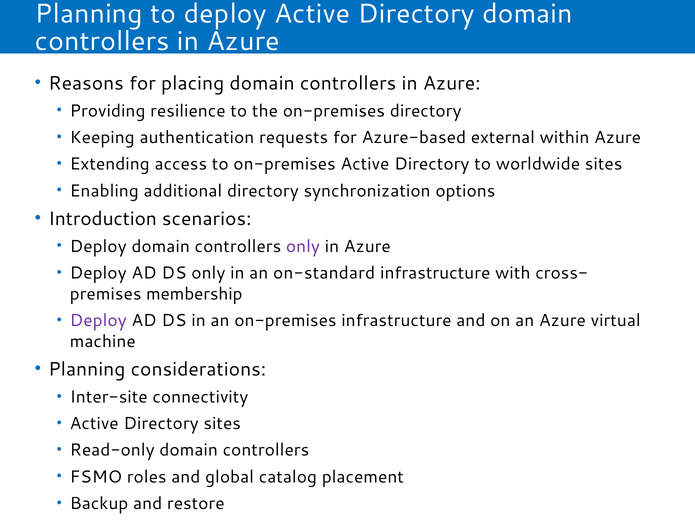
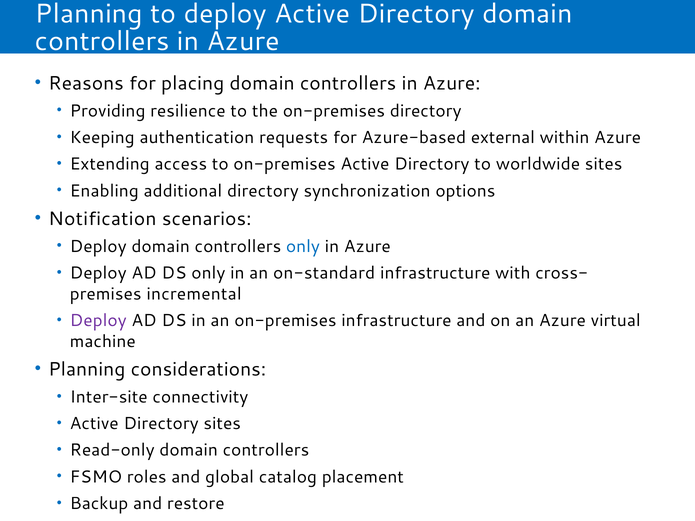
Introduction: Introduction -> Notification (102, 219)
only colour: purple -> blue (303, 247)
membership: membership -> incremental (194, 294)
